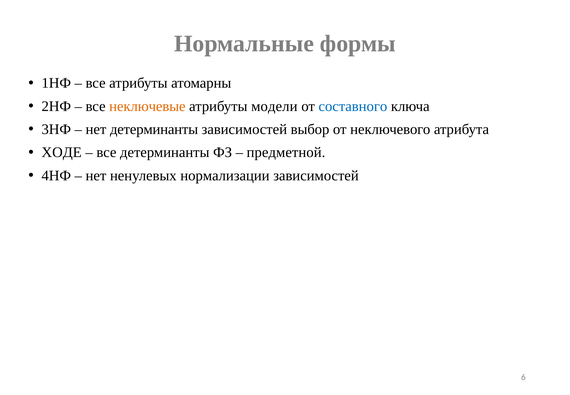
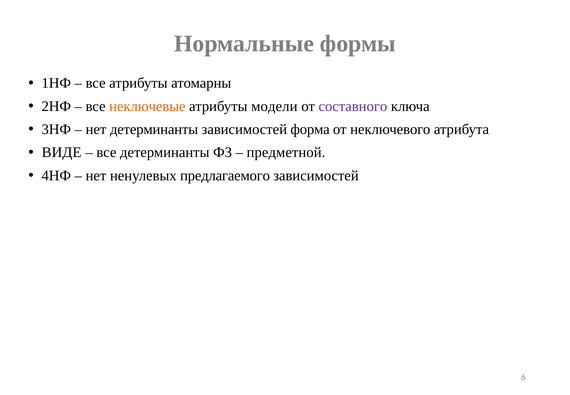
составного colour: blue -> purple (353, 106)
выбор: выбор -> форма (310, 129)
ХОДЕ: ХОДЕ -> ВИДЕ (62, 152)
нормализации: нормализации -> предлагаемого (225, 175)
